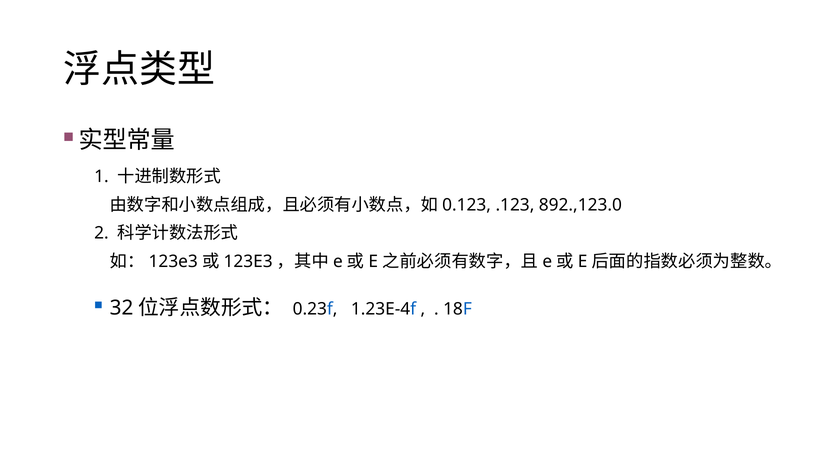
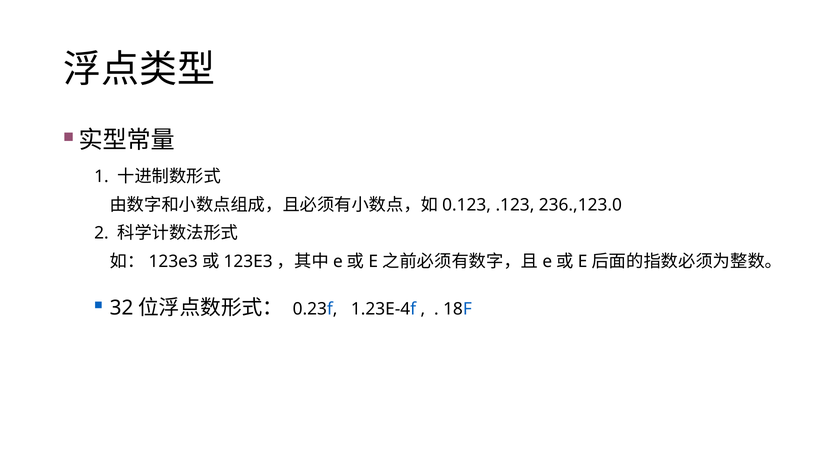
892.,123.0: 892.,123.0 -> 236.,123.0 (580, 205)
